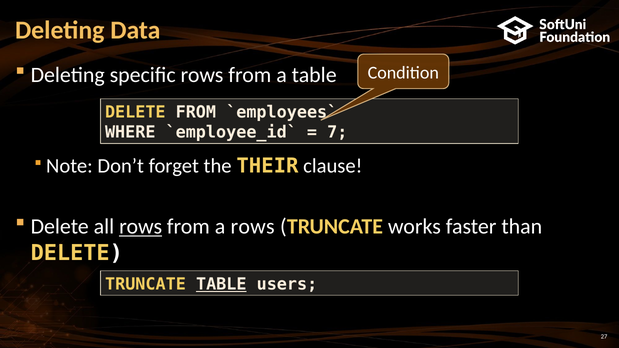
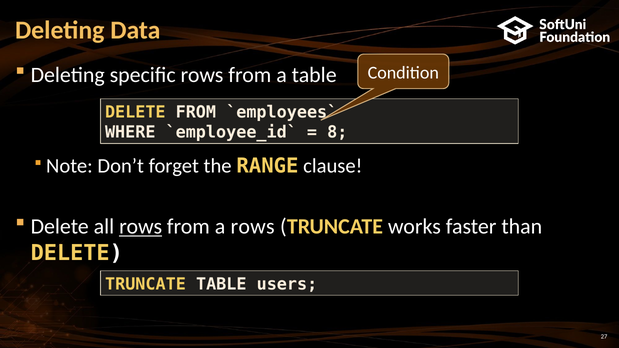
7: 7 -> 8 (337, 133)
THEIR: THEIR -> RANGE (267, 166)
TABLE underline: present -> none (221, 284)
